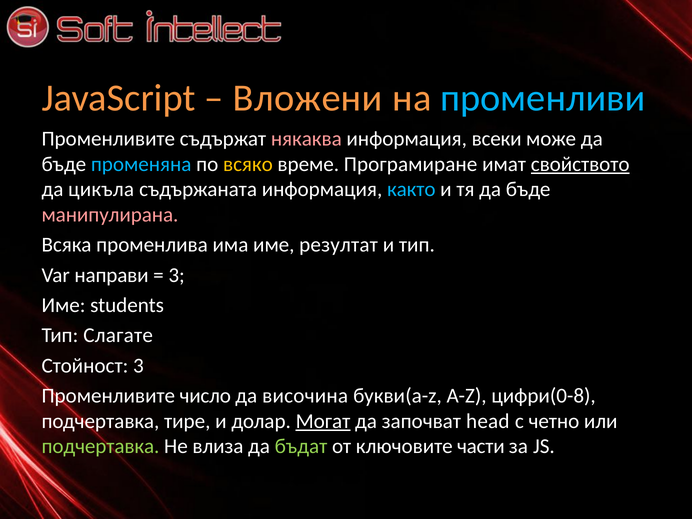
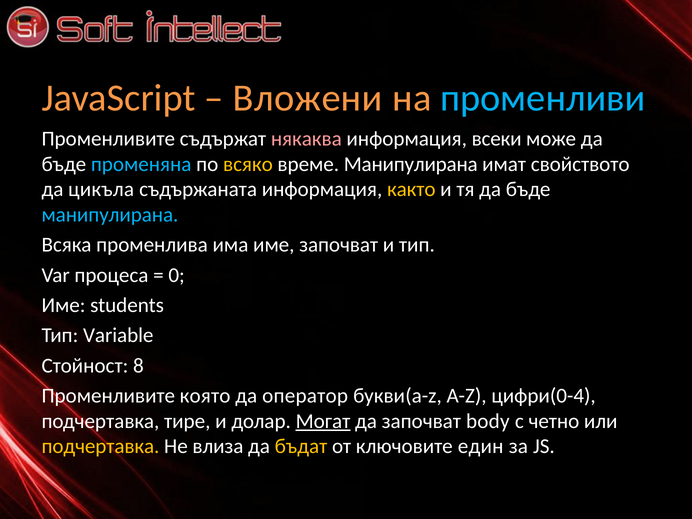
време Програмиране: Програмиране -> Манипулирана (411, 164)
свойството underline: present -> none (580, 164)
както colour: light blue -> yellow (411, 189)
манипулирана colour: pink -> light blue (110, 215)
име резултат: резултат -> започват (339, 245)
направи: направи -> процеса (111, 275)
3: 3 -> 0 (177, 275)
Слагате: Слагате -> Variable (118, 335)
Стойност 3: 3 -> 8 (138, 366)
число: число -> която (205, 396)
височина: височина -> оператор (305, 396)
цифри(0-8: цифри(0-8 -> цифри(0-4 (544, 396)
head: head -> body (488, 421)
подчертавка colour: light green -> yellow (100, 447)
бъдат colour: light green -> yellow (301, 447)
части: части -> един (481, 447)
